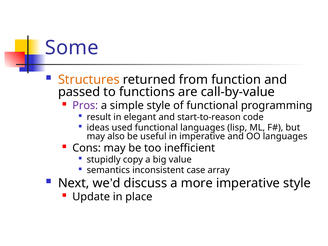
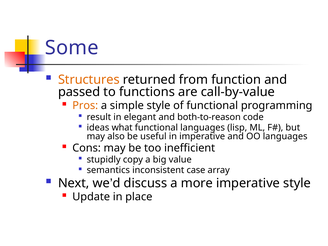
Pros colour: purple -> orange (85, 105)
start-to-reason: start-to-reason -> both-to-reason (209, 117)
used: used -> what (122, 128)
